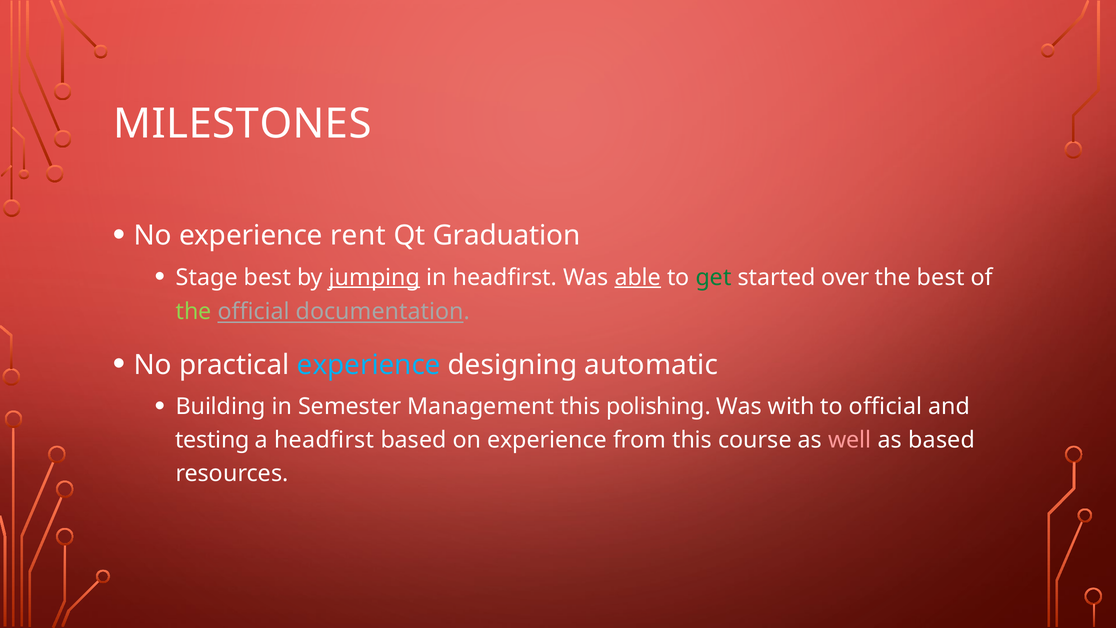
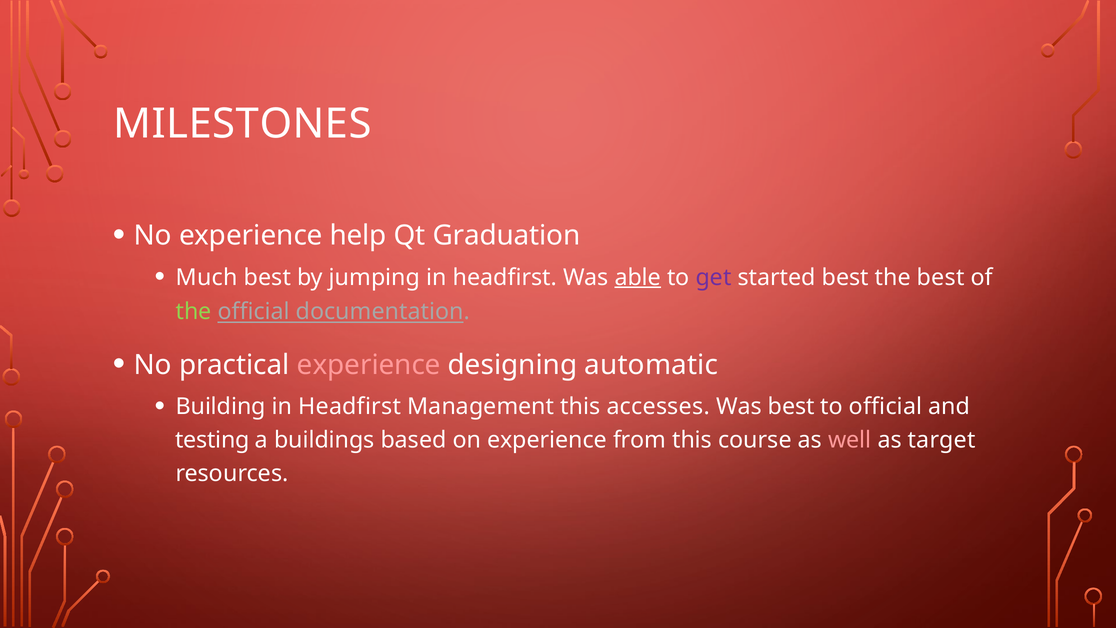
rent: rent -> help (358, 235)
Stage: Stage -> Much (207, 277)
jumping underline: present -> none (374, 277)
get colour: green -> purple (714, 277)
started over: over -> best (845, 277)
experience colour: light blue -> pink (369, 365)
Semester: Semester -> Headfirst (350, 406)
polishing: polishing -> accesses (658, 406)
Was with: with -> best (791, 406)
a headfirst: headfirst -> buildings (324, 440)
as based: based -> target (942, 440)
